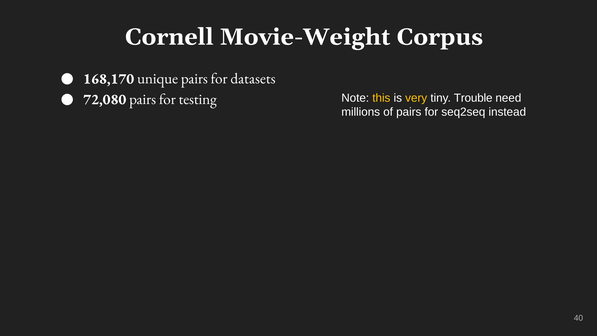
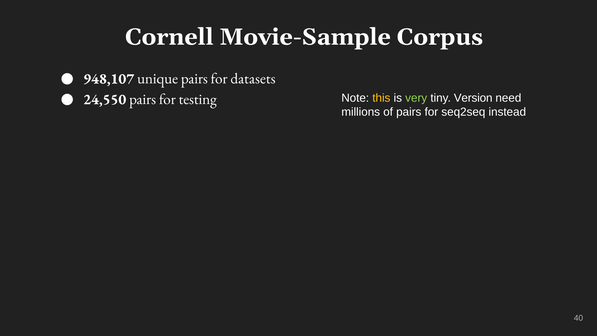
Movie-Weight: Movie-Weight -> Movie-Sample (305, 37)
168,170: 168,170 -> 948,107 (109, 79)
72,080: 72,080 -> 24,550 (105, 99)
very colour: yellow -> light green (416, 98)
Trouble: Trouble -> Version (473, 98)
